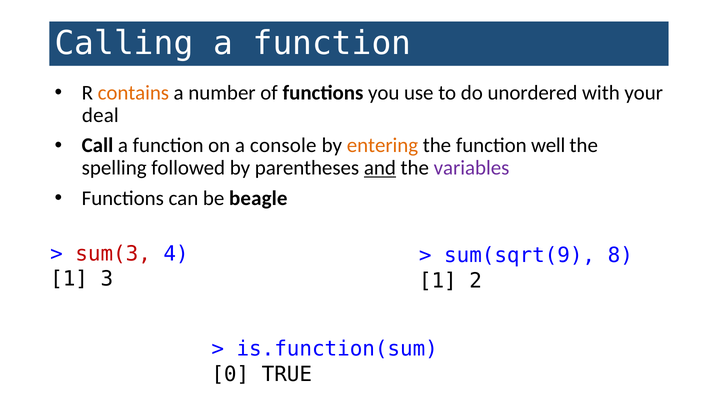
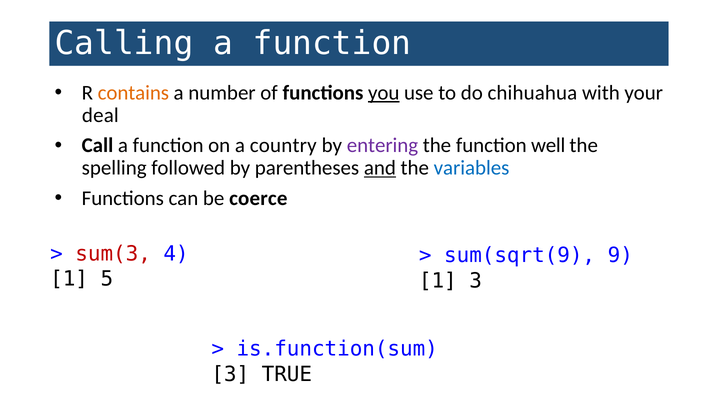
you underline: none -> present (384, 93)
unordered: unordered -> chihuahua (532, 93)
console: console -> country (283, 145)
entering colour: orange -> purple (382, 145)
variables colour: purple -> blue (472, 168)
beagle: beagle -> coerce (258, 198)
8: 8 -> 9 (620, 255)
3: 3 -> 5 (107, 279)
1 2: 2 -> 3 (476, 281)
0: 0 -> 3 (230, 374)
